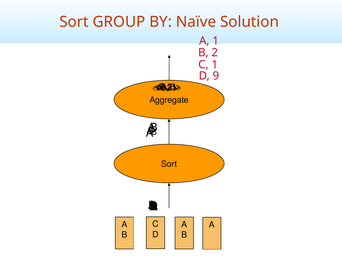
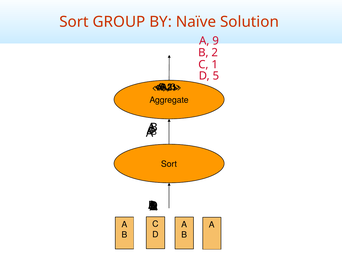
A 1: 1 -> 9 (216, 41)
9: 9 -> 5 (216, 76)
